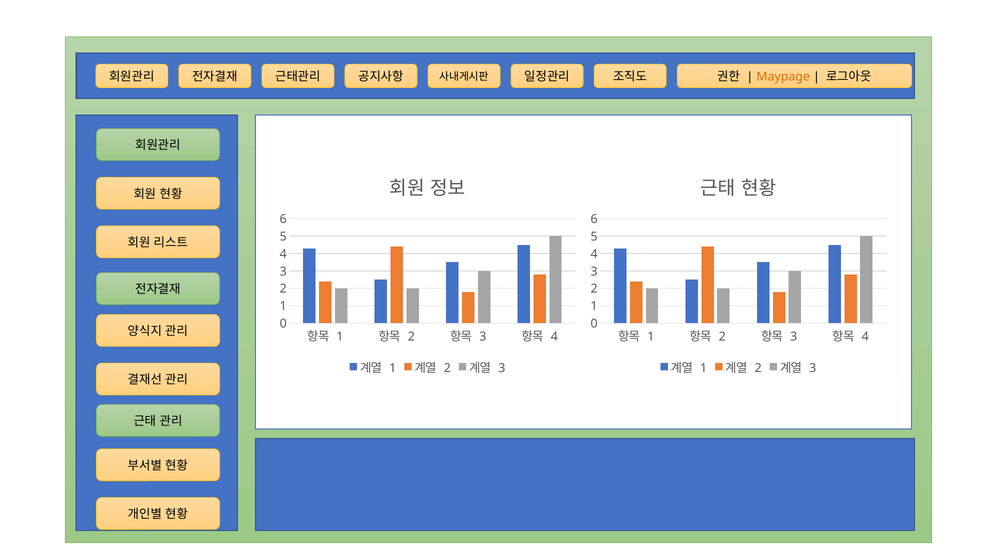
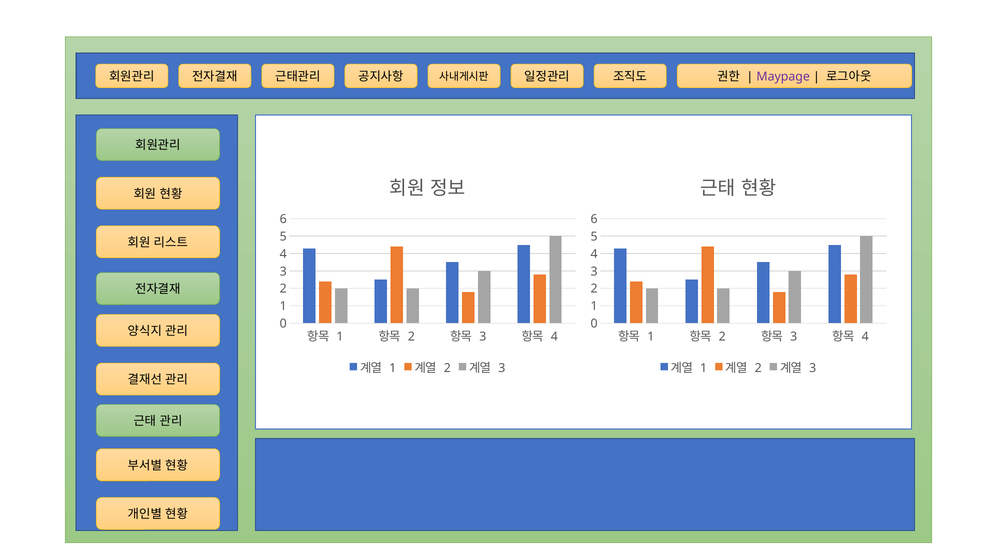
Maypage colour: orange -> purple (783, 77)
